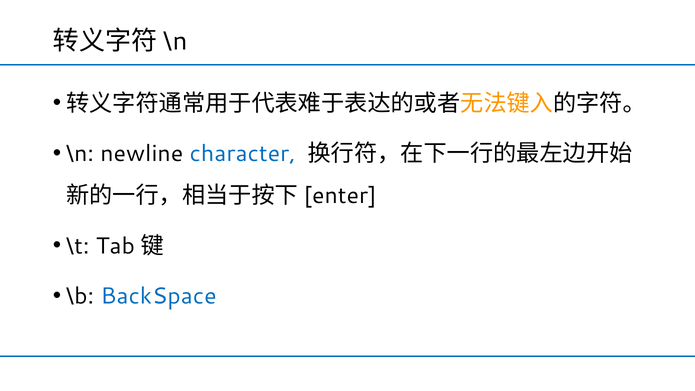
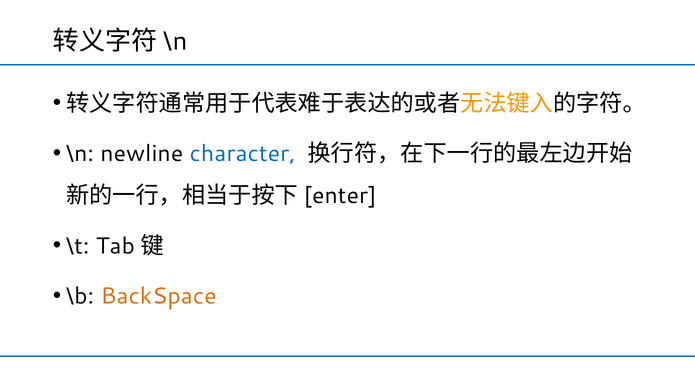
BackSpace colour: blue -> orange (158, 296)
